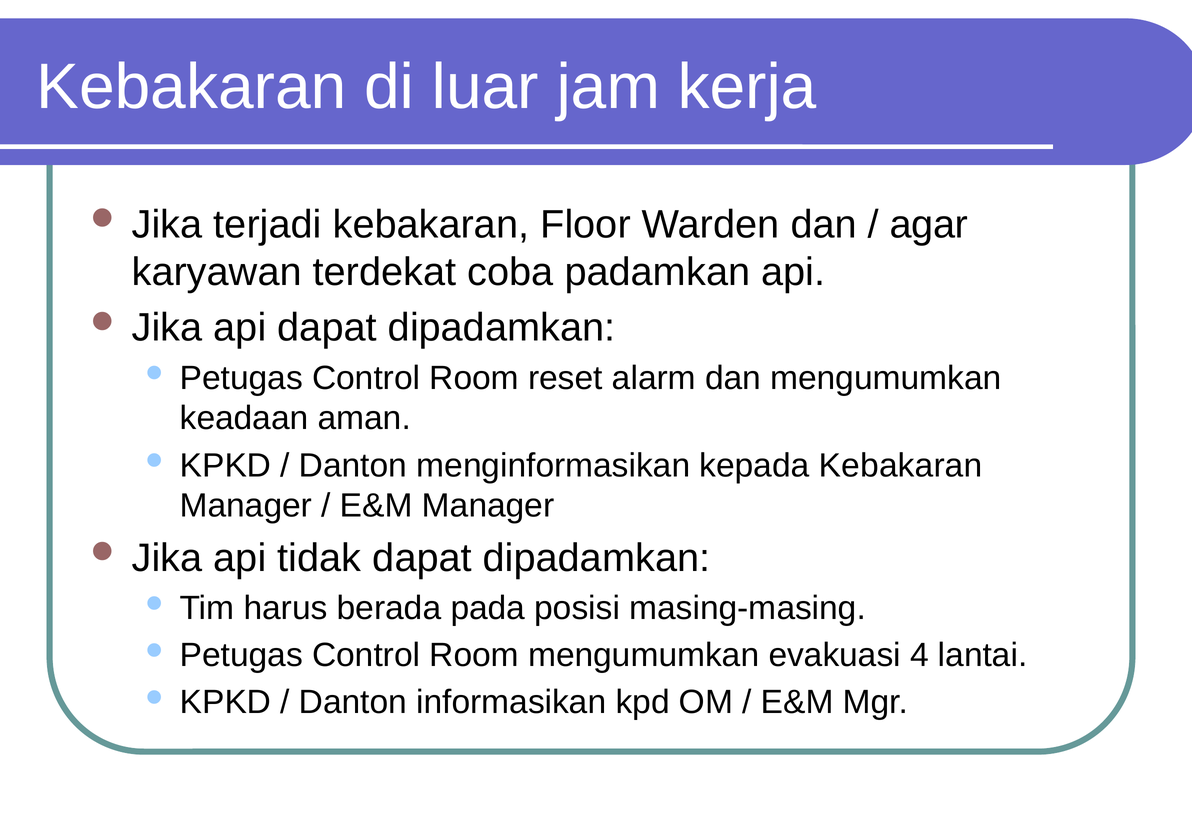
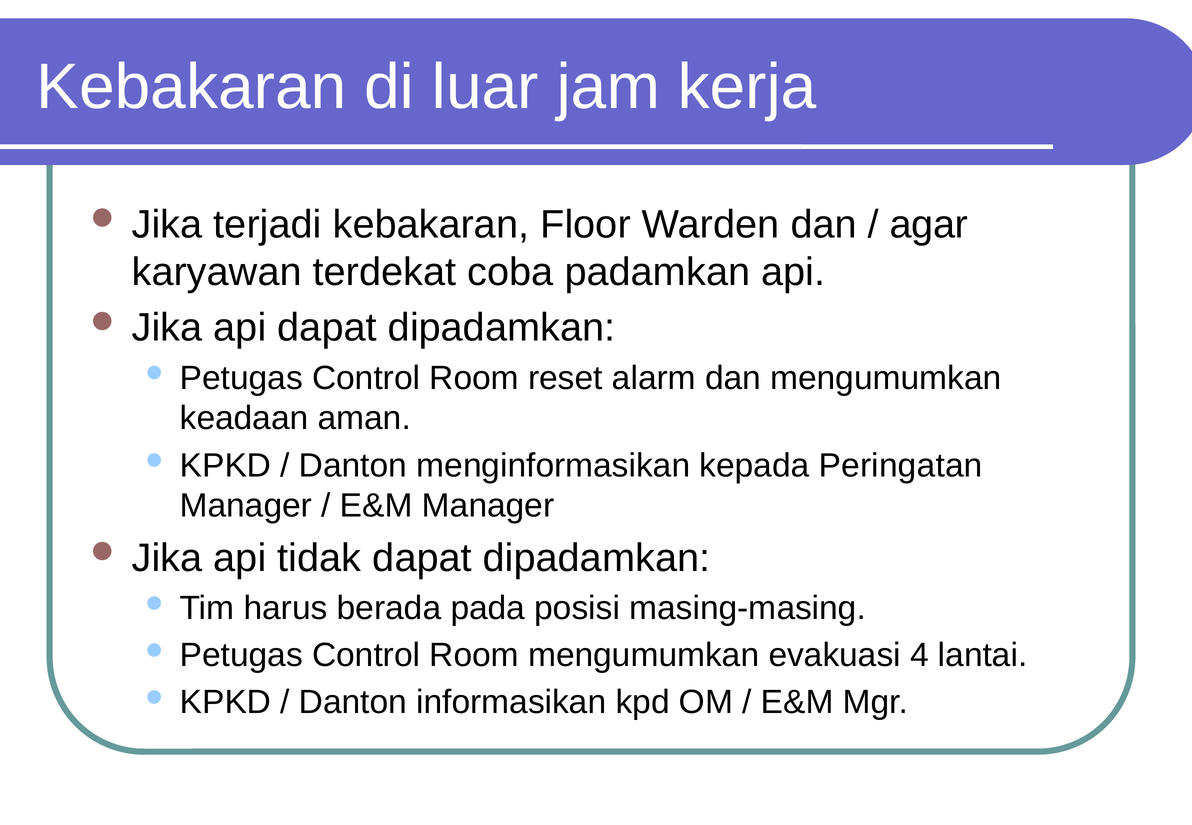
kepada Kebakaran: Kebakaran -> Peringatan (901, 466)
